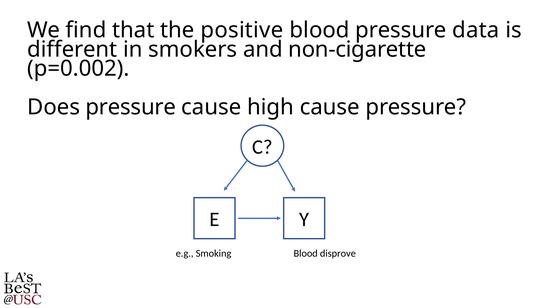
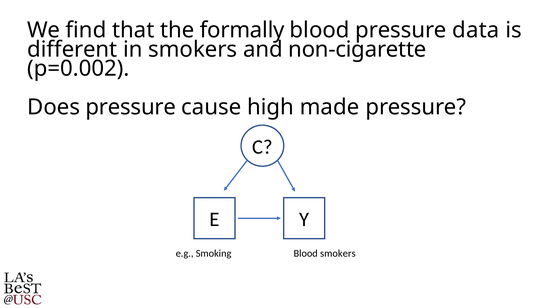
positive: positive -> formally (242, 30)
high cause: cause -> made (330, 107)
Blood disprove: disprove -> smokers (338, 253)
